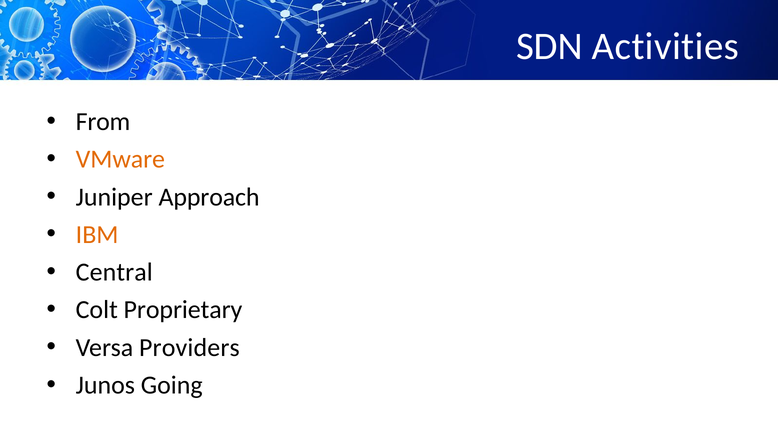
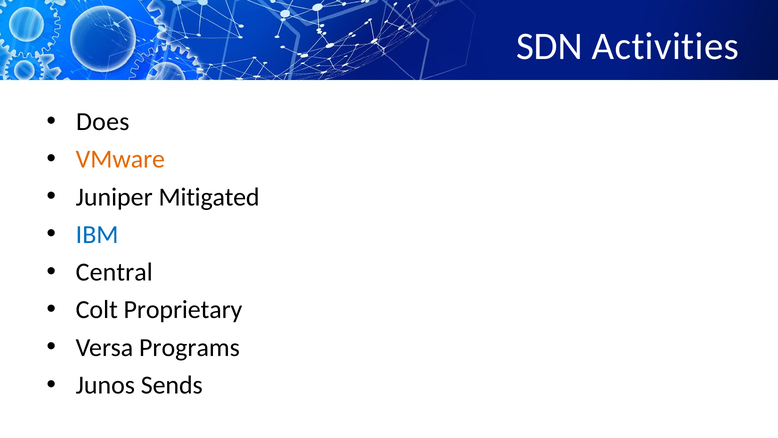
From: From -> Does (103, 122)
Approach: Approach -> Mitigated (209, 197)
IBM colour: orange -> blue (97, 234)
Providers: Providers -> Programs (189, 347)
Going: Going -> Sends (172, 385)
